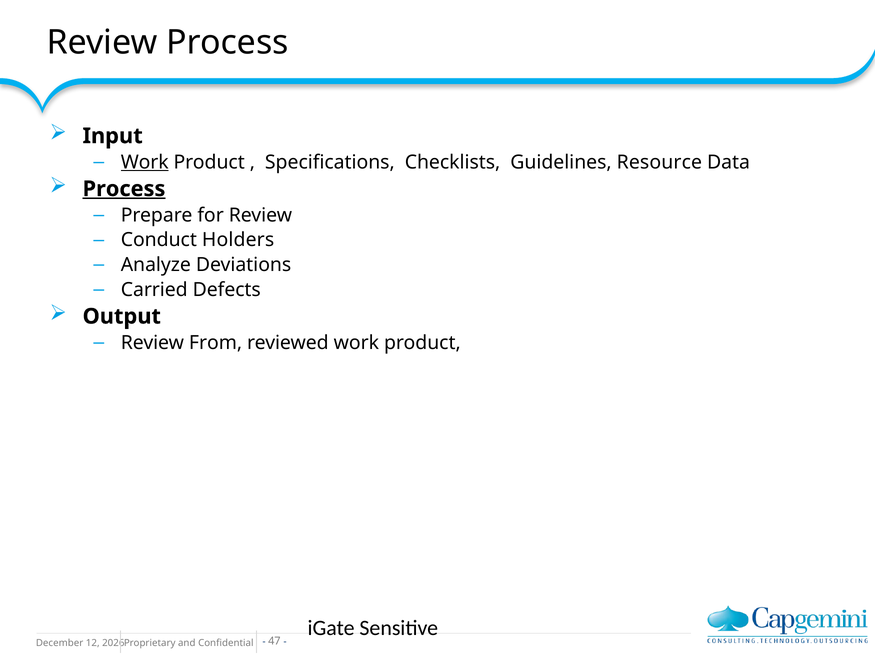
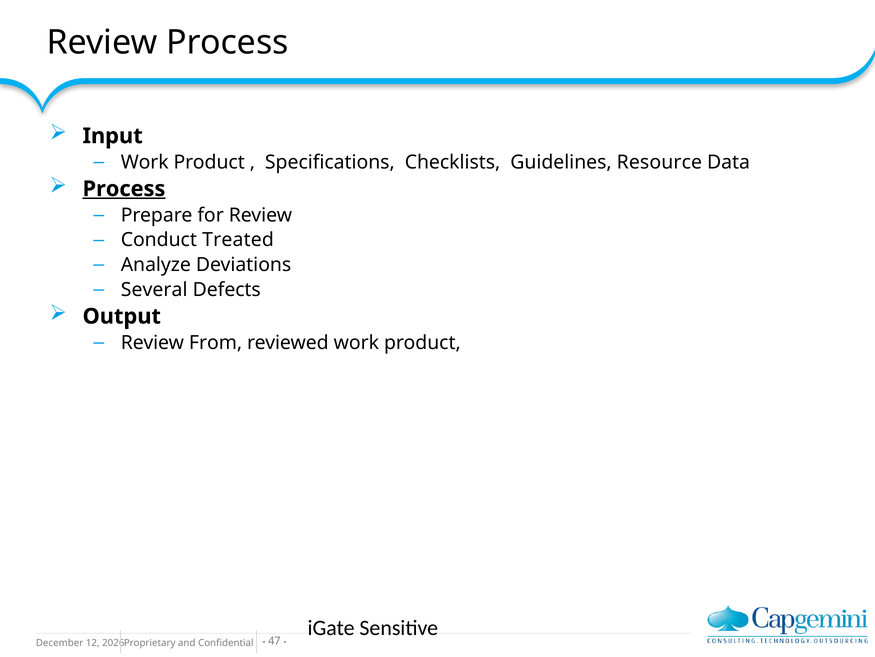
Work underline: present -> none (145, 162)
Holders: Holders -> Treated (238, 240)
Carried: Carried -> Several (154, 289)
